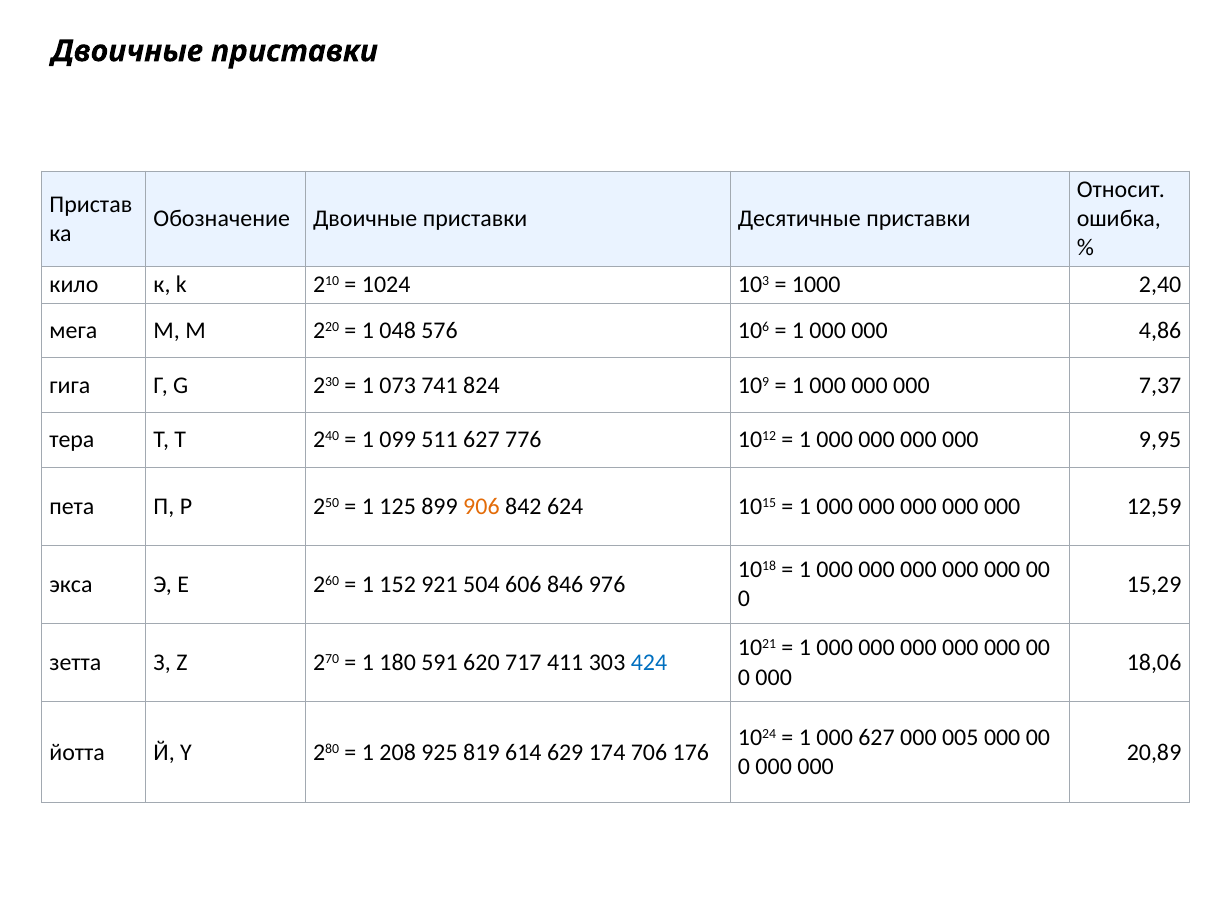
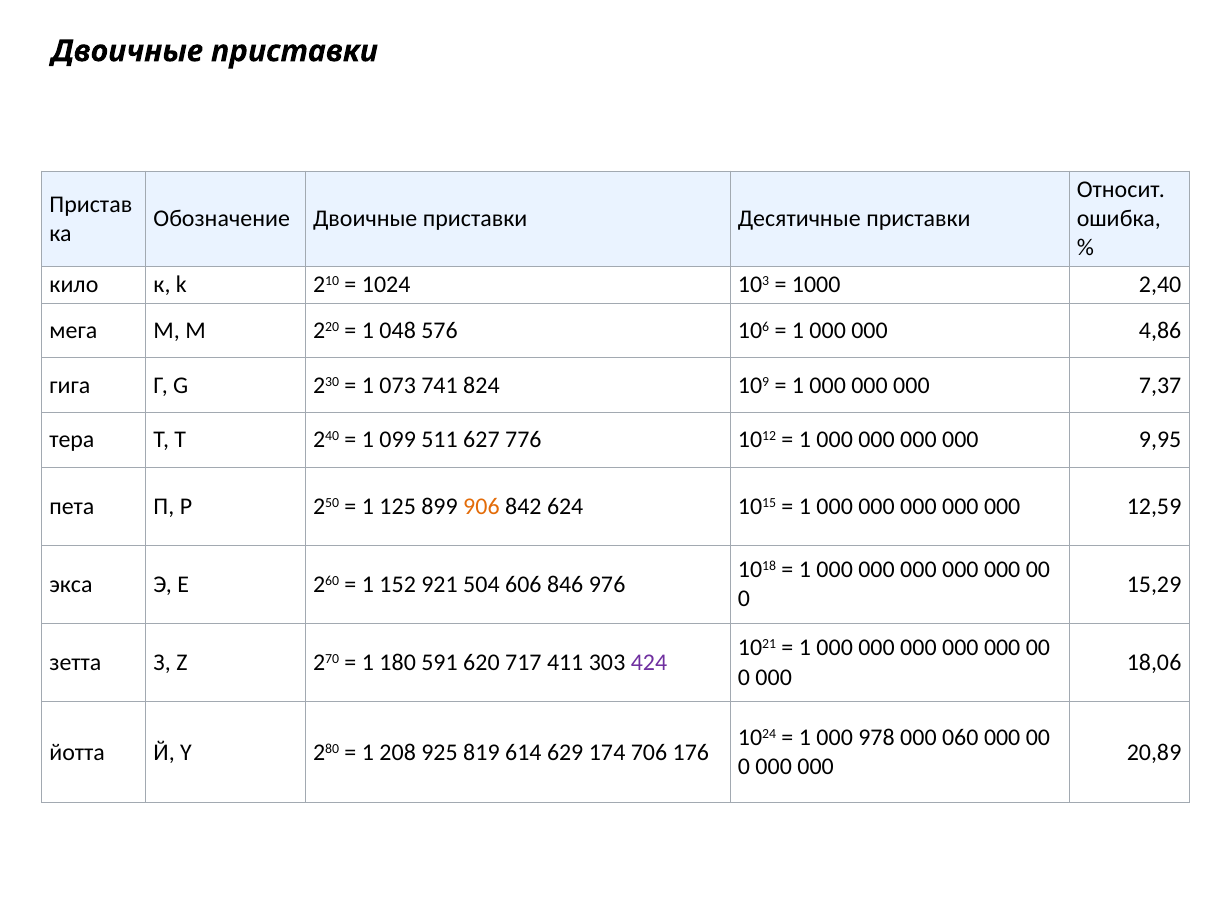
424 colour: blue -> purple (649, 663)
000 627: 627 -> 978 (877, 738)
005: 005 -> 060 (960, 738)
